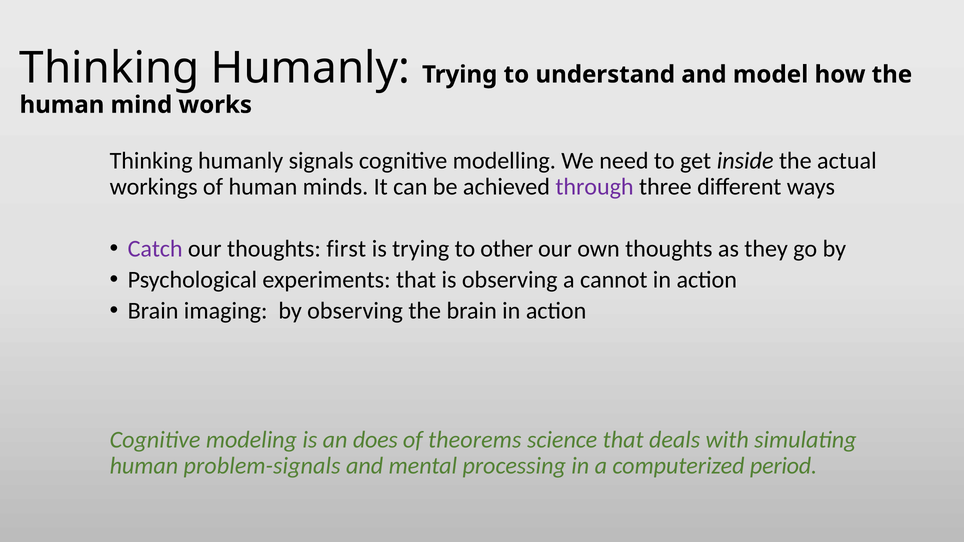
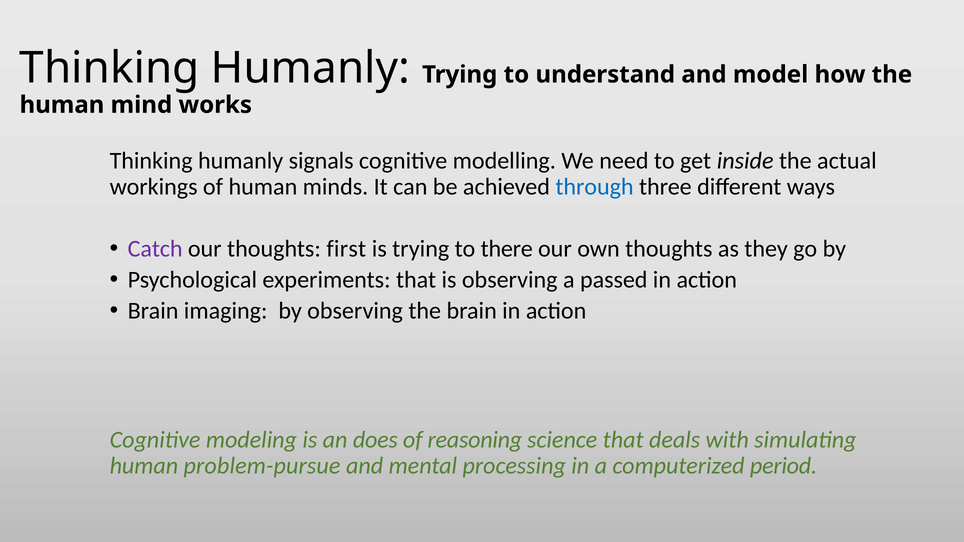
through colour: purple -> blue (595, 187)
other: other -> there (507, 249)
cannot: cannot -> passed (614, 280)
theorems: theorems -> reasoning (475, 440)
problem-signals: problem-signals -> problem-pursue (262, 466)
